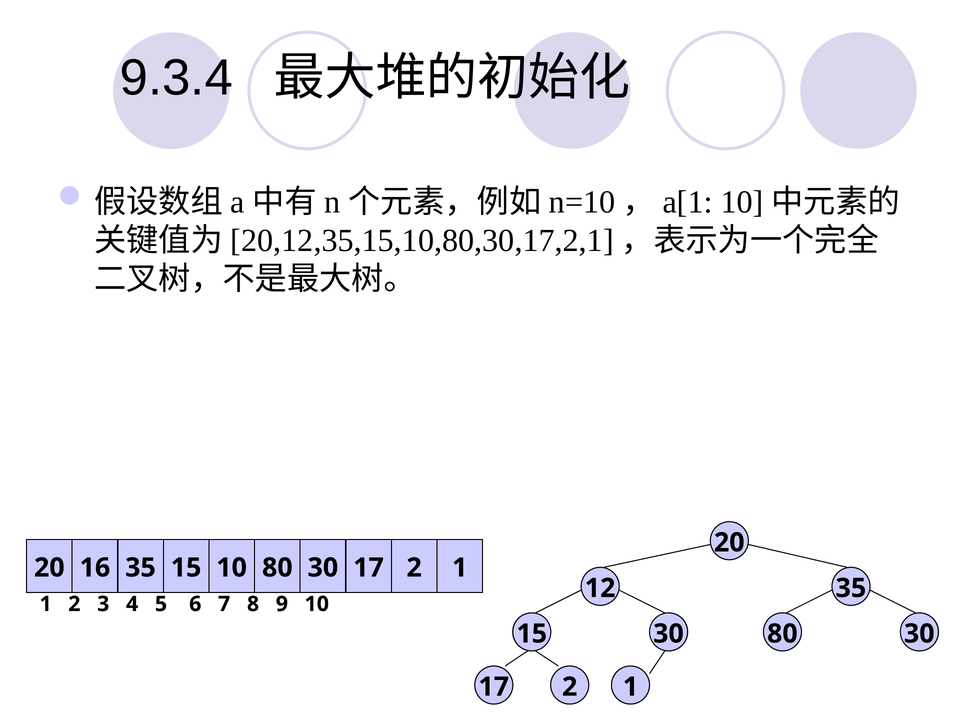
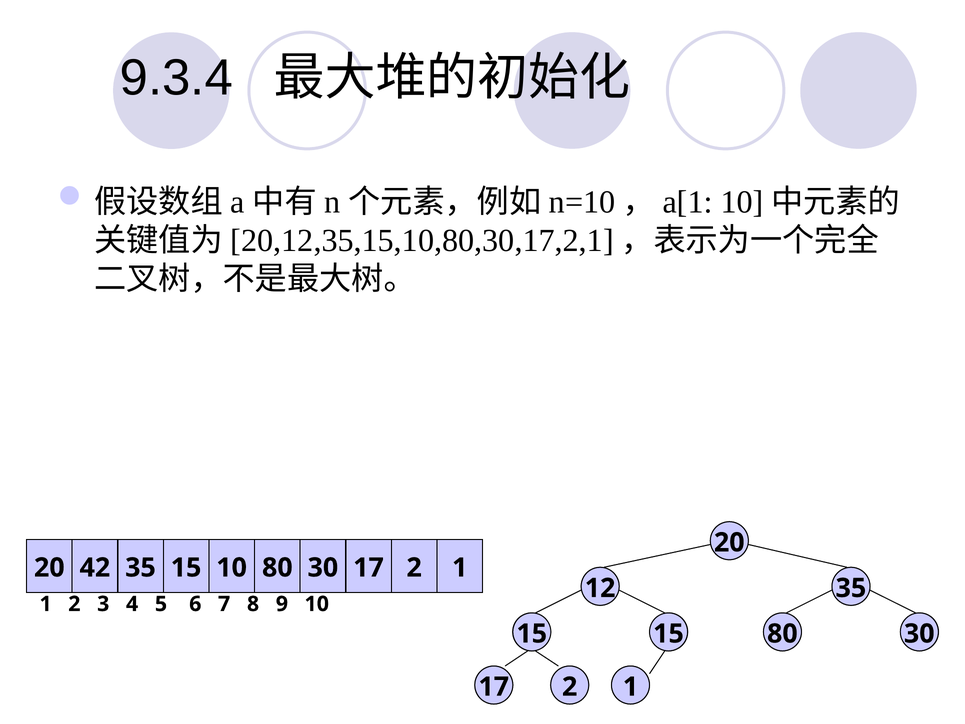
16: 16 -> 42 (95, 567)
15 30: 30 -> 15 (668, 634)
